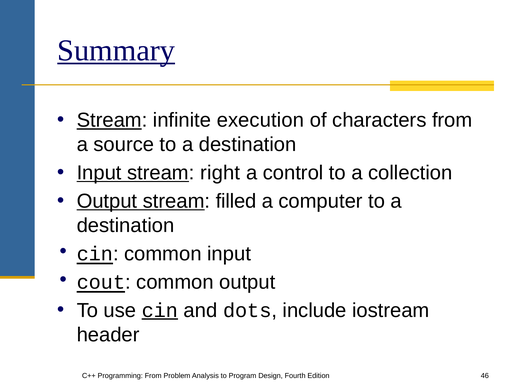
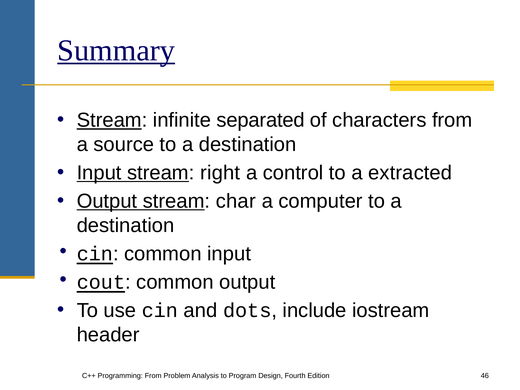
execution: execution -> separated (261, 120)
collection: collection -> extracted (410, 173)
filled: filled -> char (236, 201)
cin underline: present -> none (160, 310)
